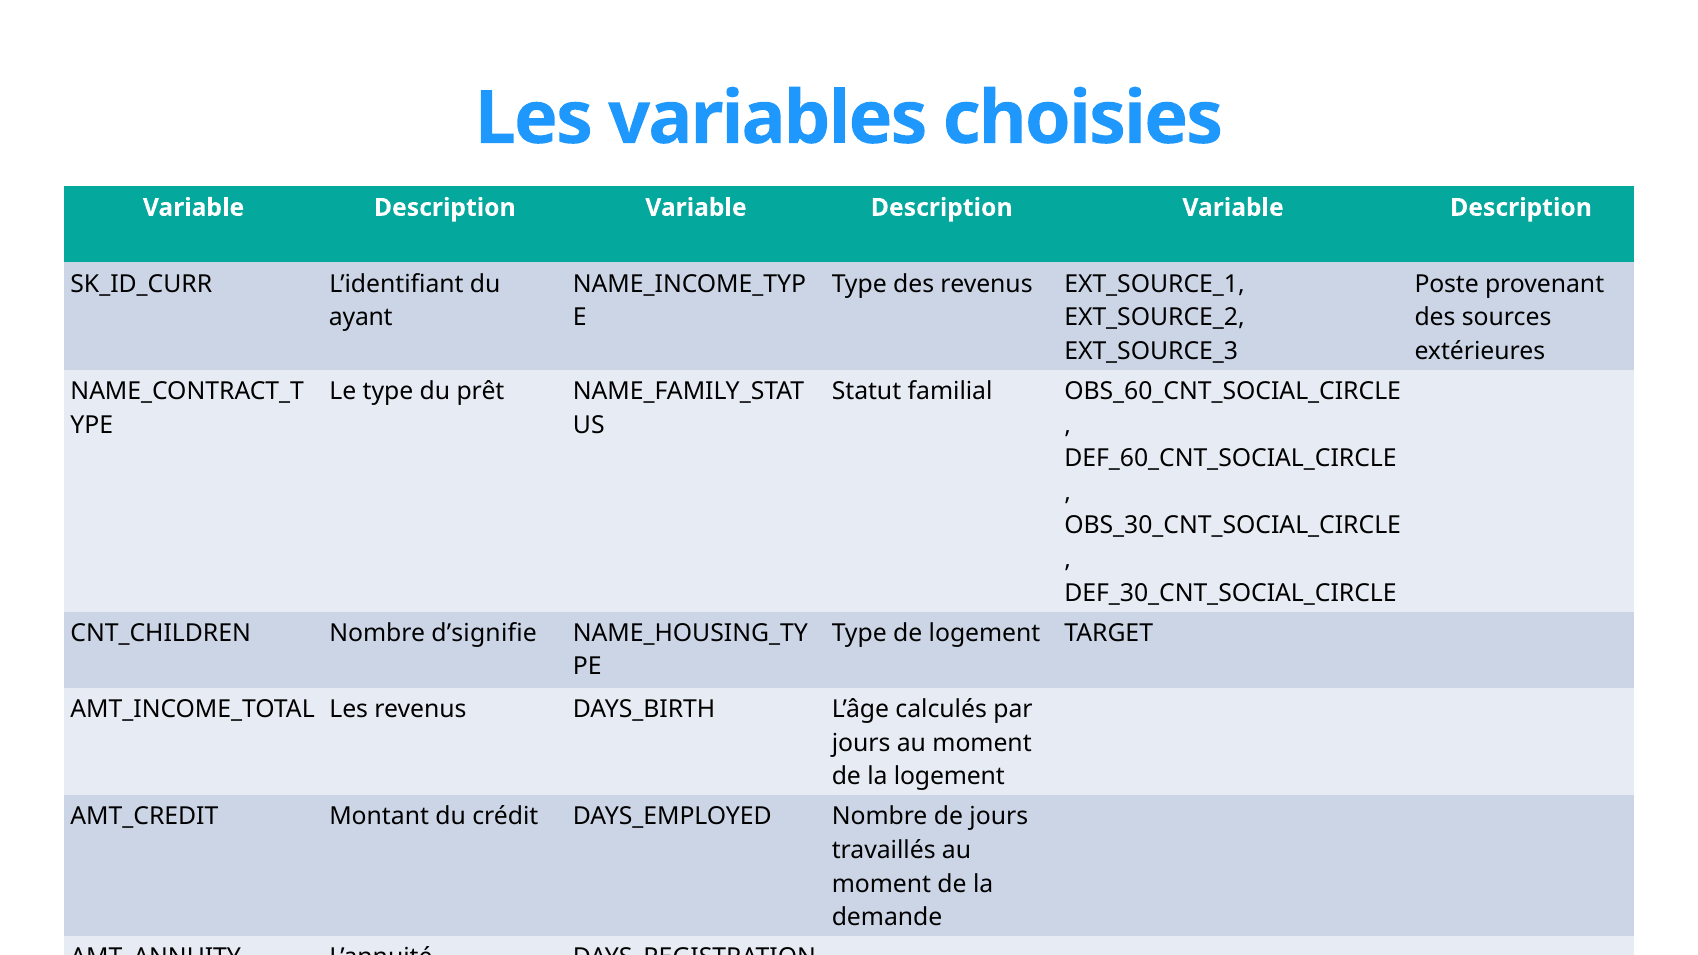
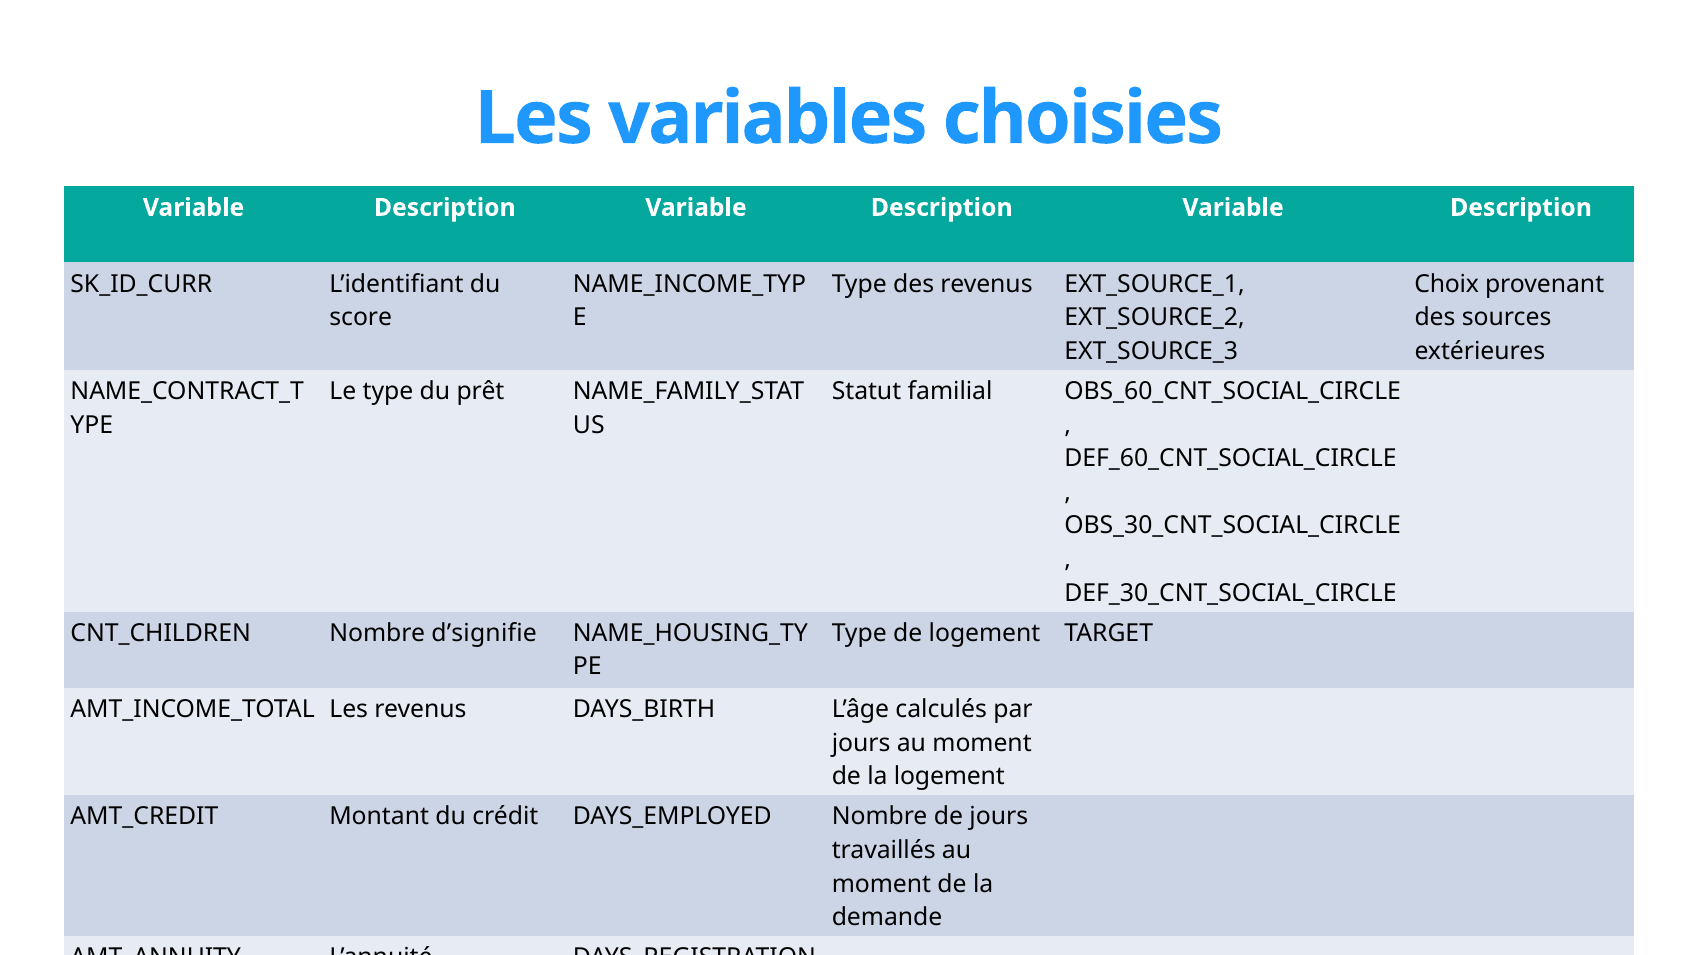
Poste: Poste -> Choix (1447, 284)
ayant: ayant -> score (361, 318)
